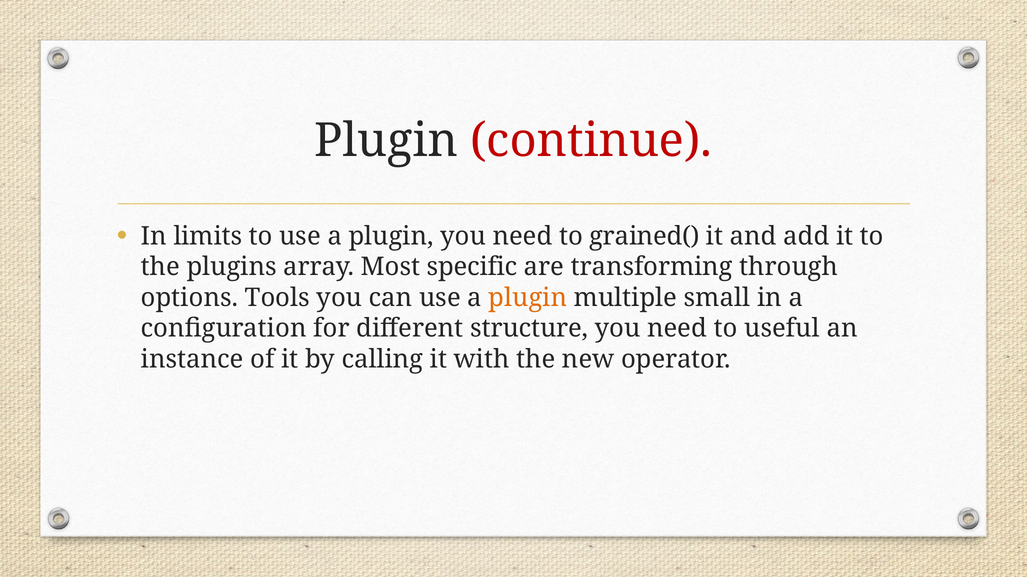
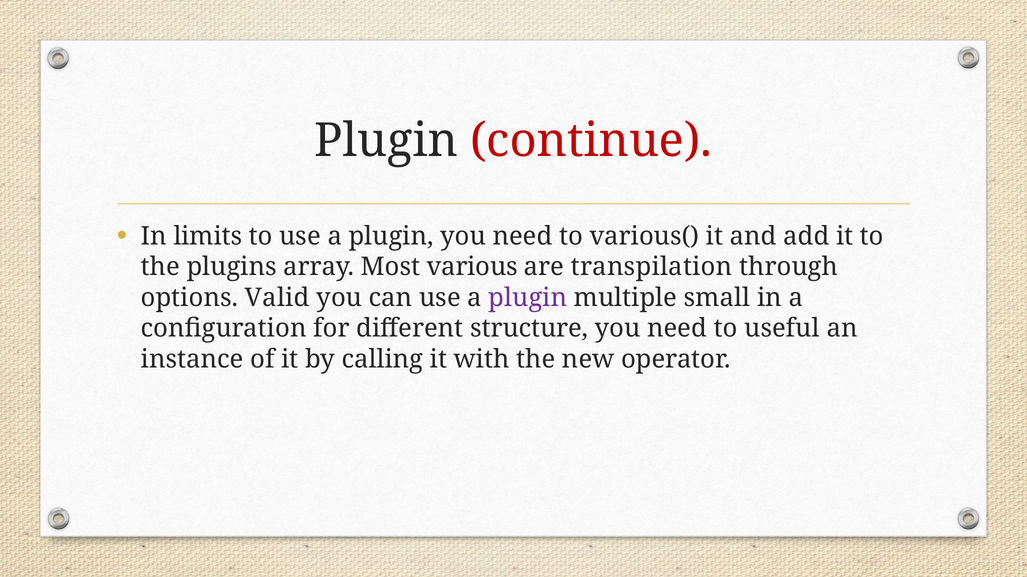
grained(: grained( -> various( (645, 236)
specific: specific -> various (472, 267)
transforming: transforming -> transpilation (652, 267)
Tools: Tools -> Valid (277, 298)
plugin colour: orange -> purple (528, 298)
